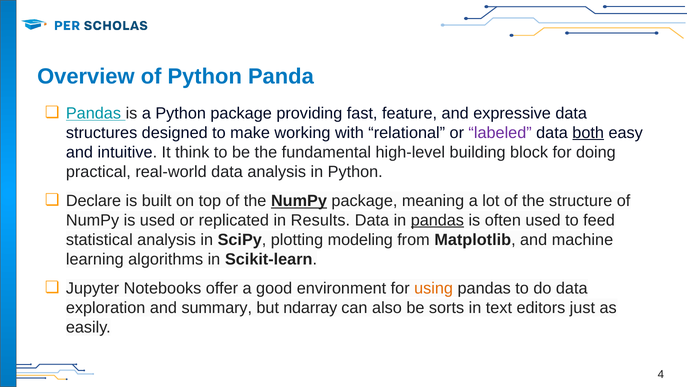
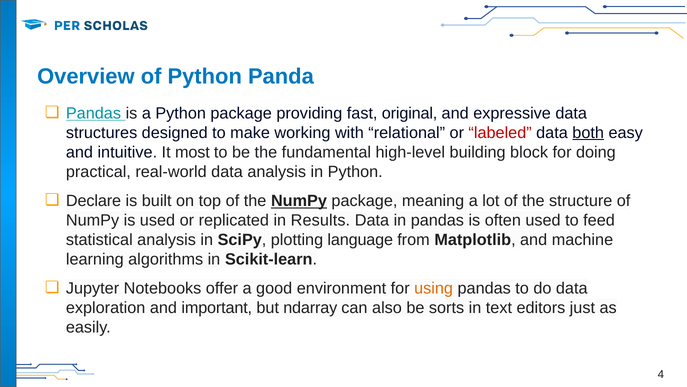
feature: feature -> original (410, 113)
labeled colour: purple -> red (500, 132)
think: think -> most (192, 152)
pandas underline: present -> none (437, 220)
modeling: modeling -> language (360, 239)
summary: summary -> important (217, 307)
